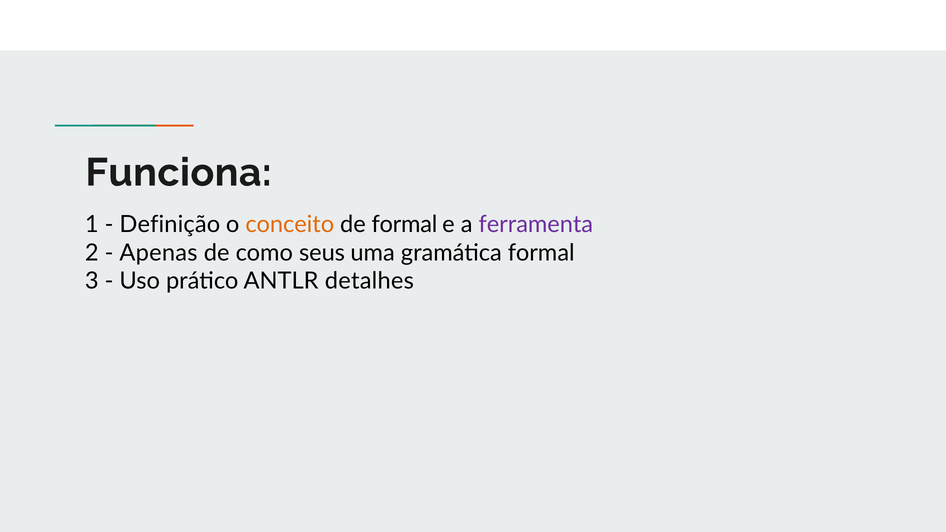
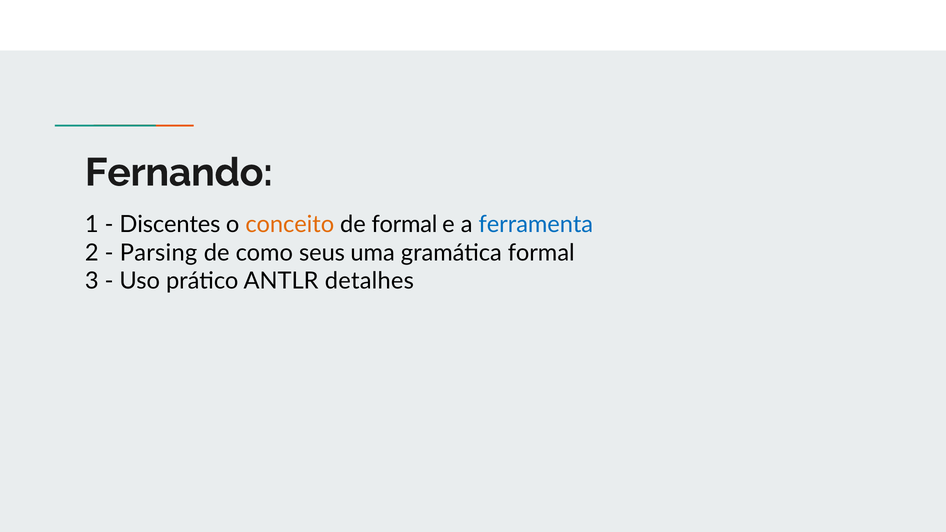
Funciona: Funciona -> Fernando (179, 173)
Definição: Definição -> Discentes (170, 224)
ferramenta colour: purple -> blue (536, 224)
Apenas: Apenas -> Parsing (159, 253)
